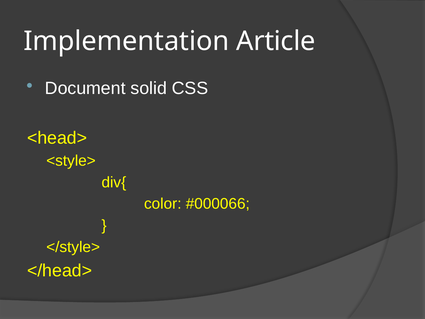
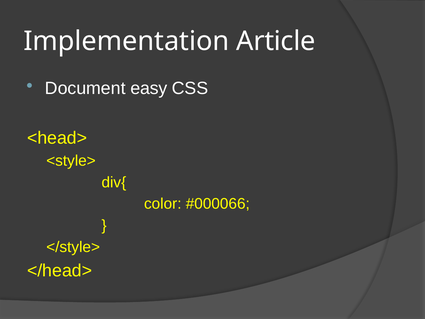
solid: solid -> easy (149, 88)
